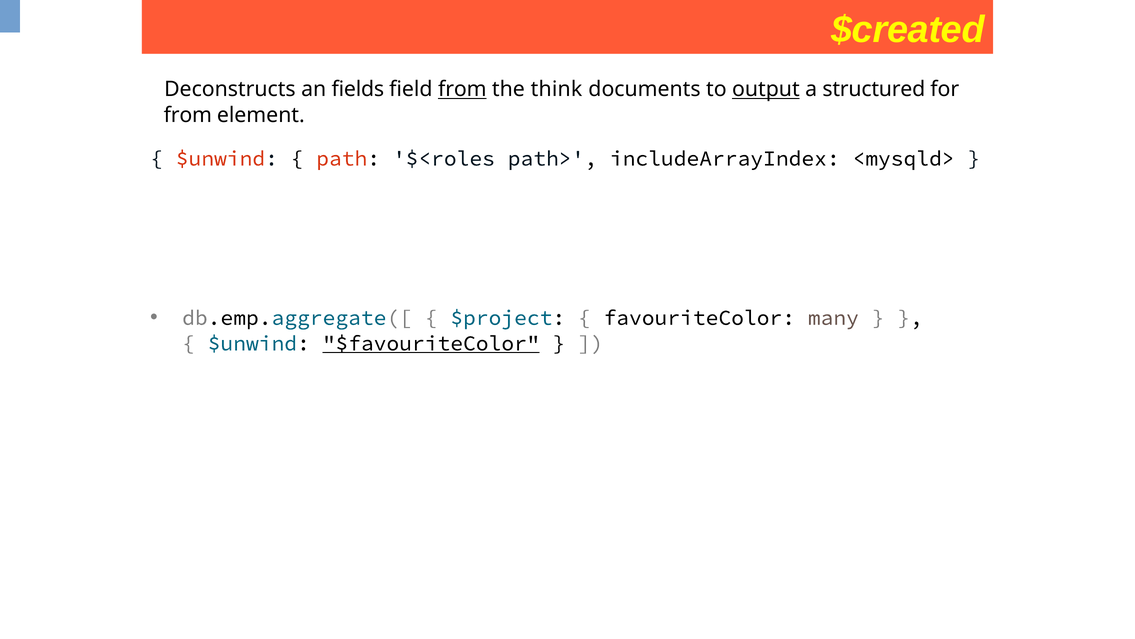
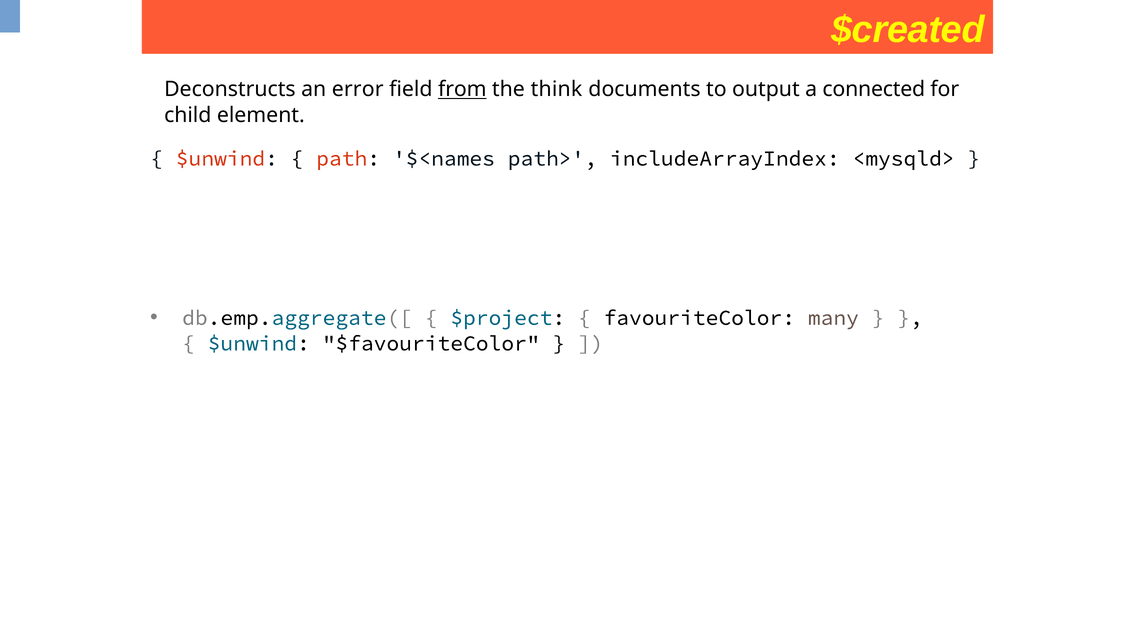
fields: fields -> error (358, 89)
output underline: present -> none (766, 89)
structured: structured -> connected (874, 89)
from: from -> child (188, 115)
$<roles: $<roles -> $<names (444, 158)
$favouriteColor underline: present -> none (431, 343)
